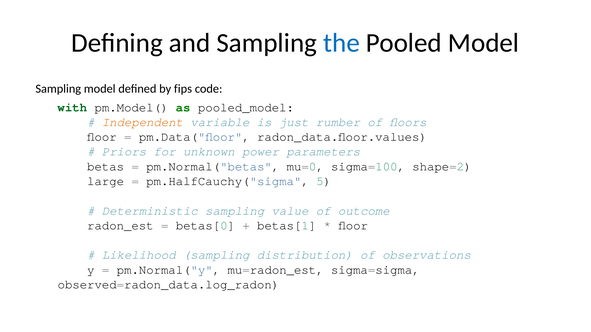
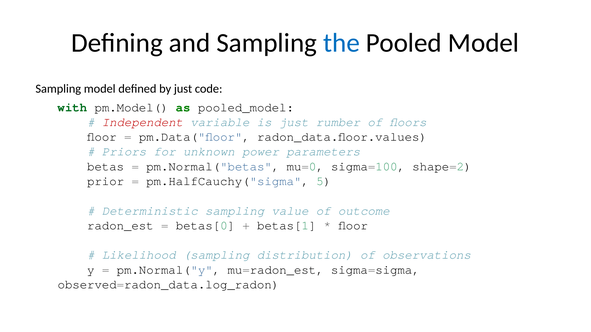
by fips: fips -> just (183, 89)
Independent colour: orange -> red (143, 122)
large: large -> prior (106, 181)
